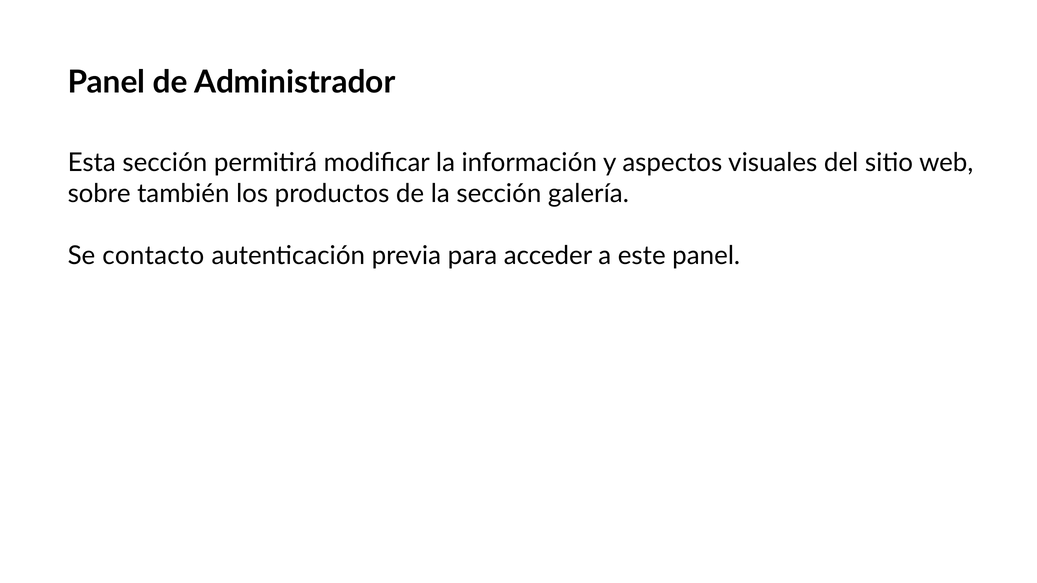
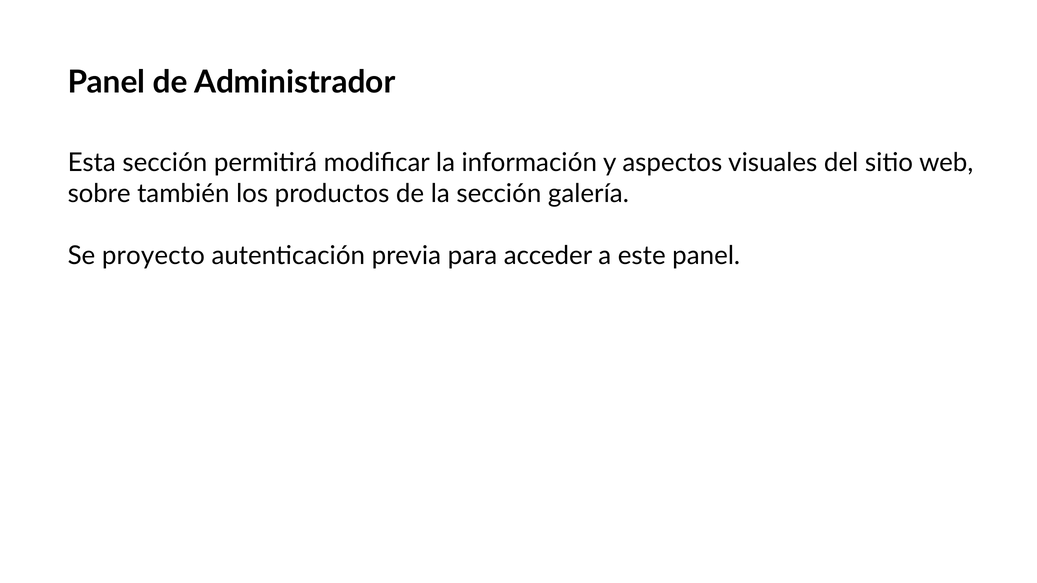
contacto: contacto -> proyecto (153, 256)
